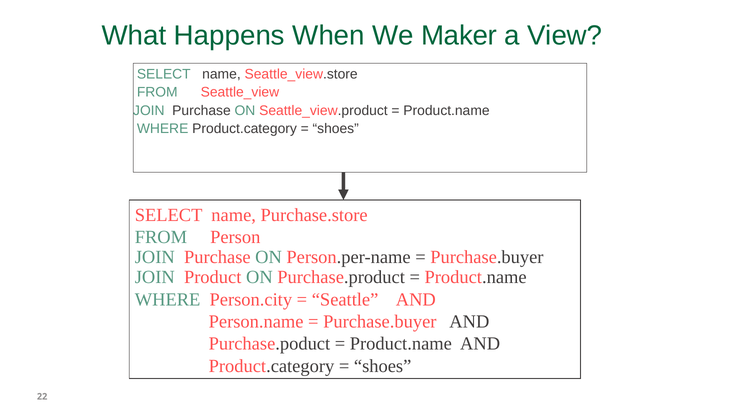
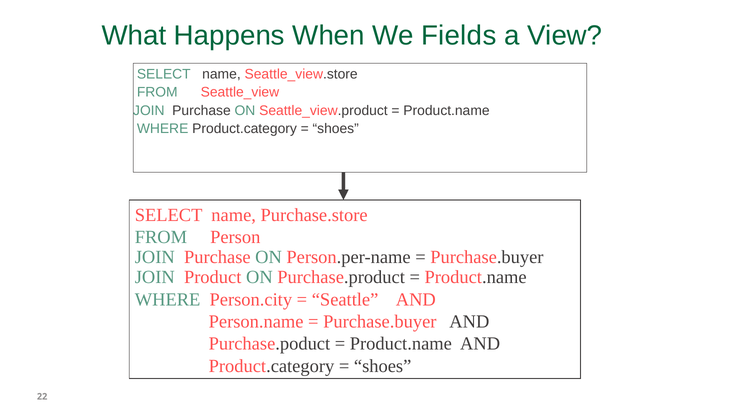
Maker: Maker -> Fields (459, 35)
